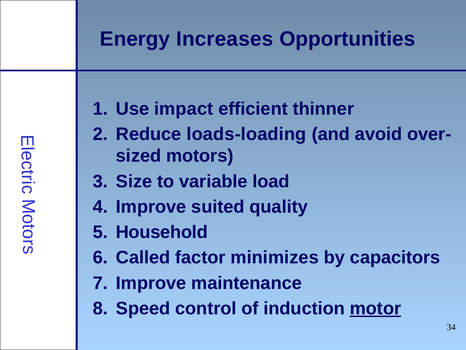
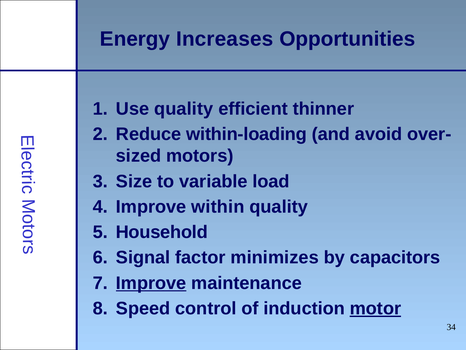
Use impact: impact -> quality (184, 109)
loads-loading: loads-loading -> within-loading (247, 134)
suited: suited -> within (218, 206)
Called: Called -> Signal (143, 257)
Improve underline: none -> present (151, 283)
